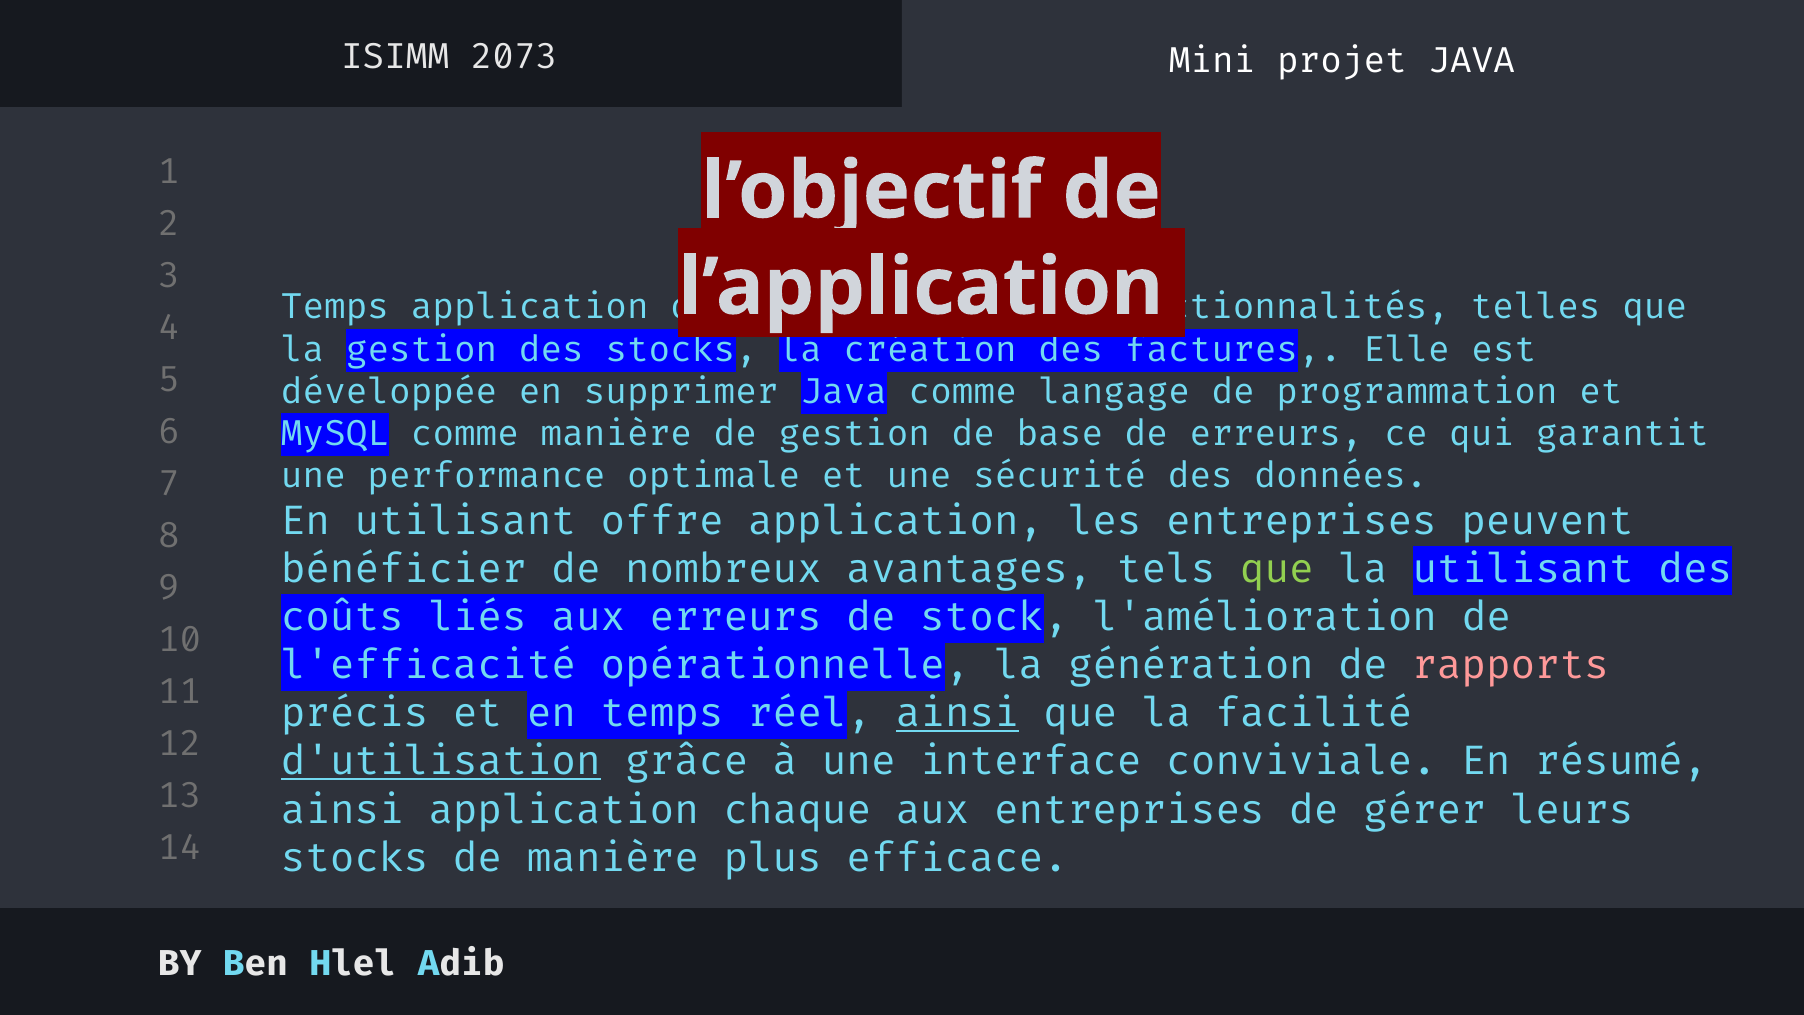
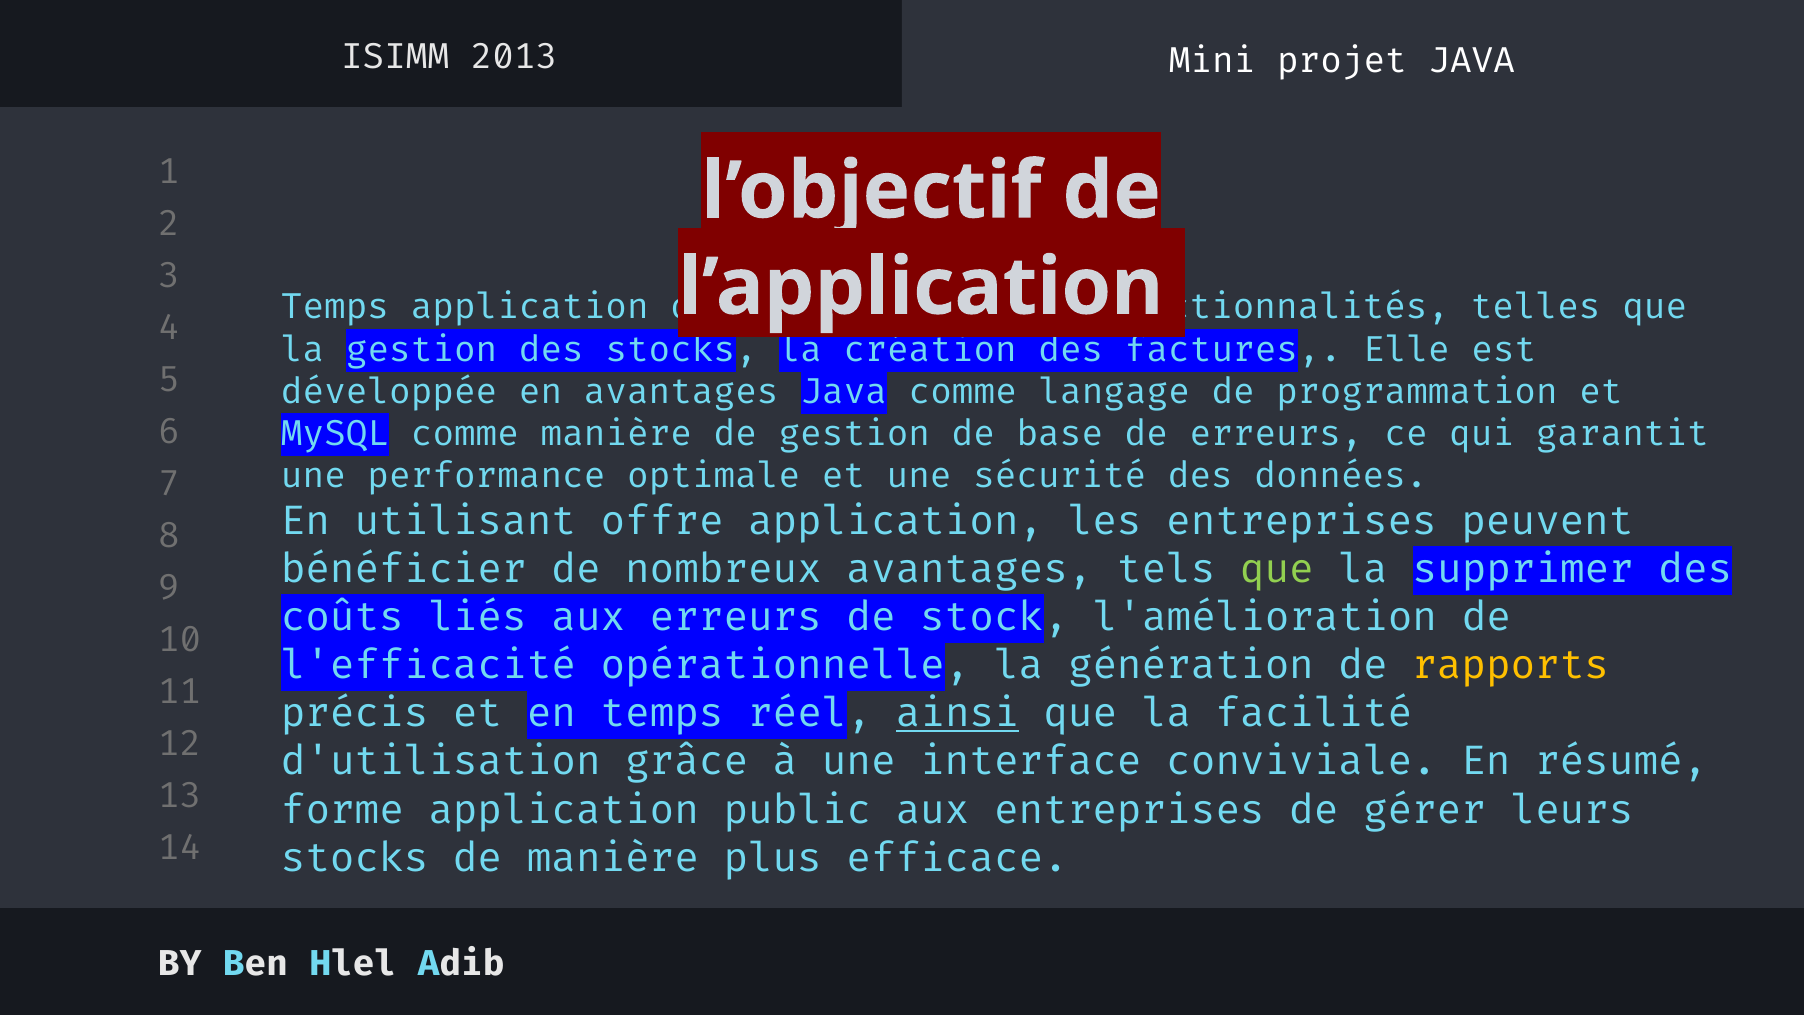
2073: 2073 -> 2013 (514, 57)
en supprimer: supprimer -> avantages (681, 391)
la utilisant: utilisant -> supprimer (1523, 569)
rapports colour: pink -> yellow (1511, 665)
d'utilisation underline: present -> none (441, 762)
ainsi: ainsi -> forme (342, 810)
chaque: chaque -> public (797, 810)
